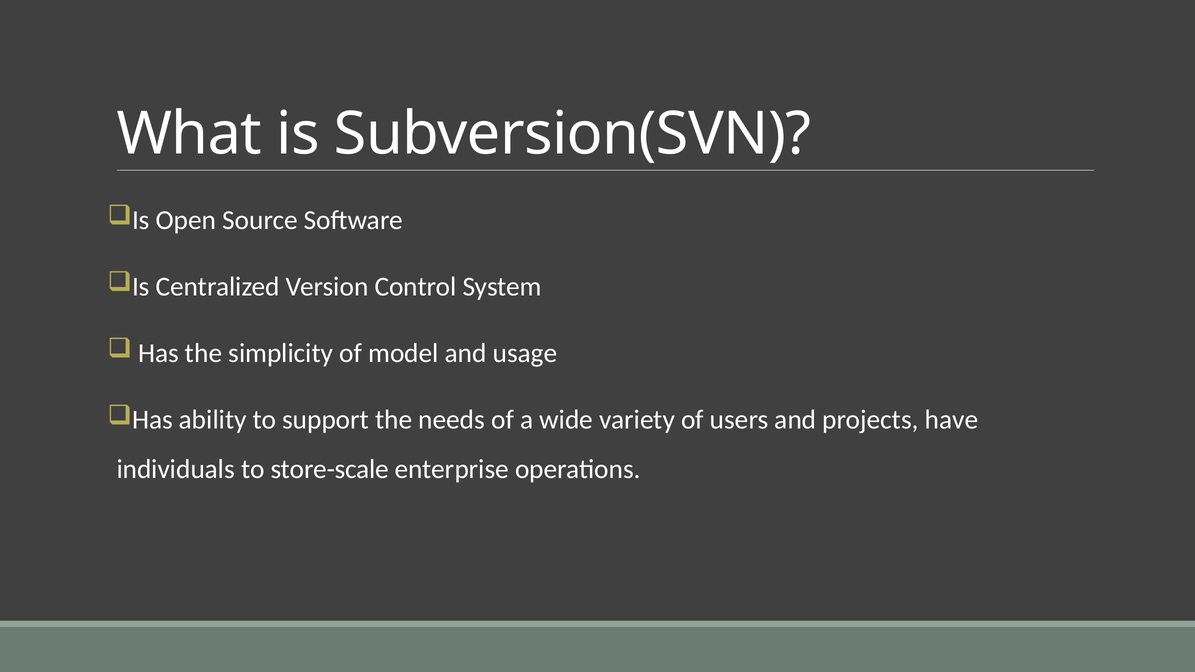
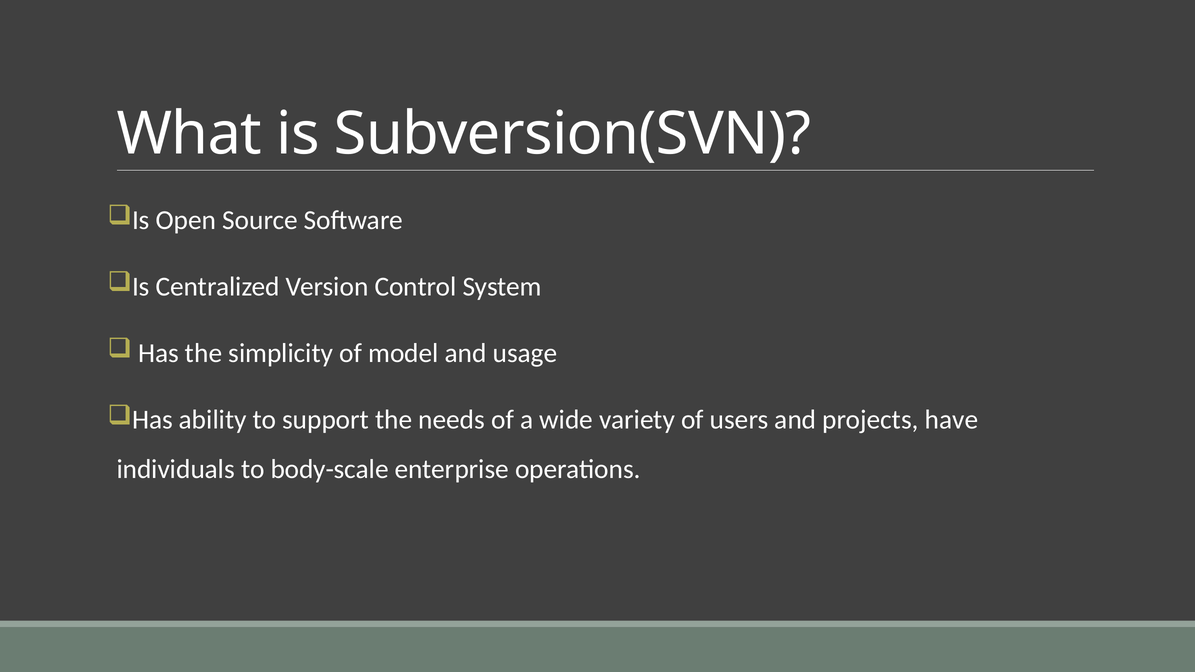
store-scale: store-scale -> body-scale (330, 469)
